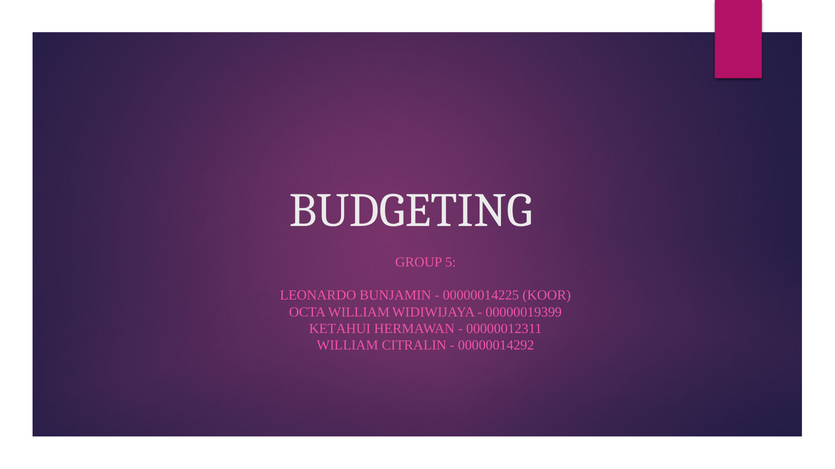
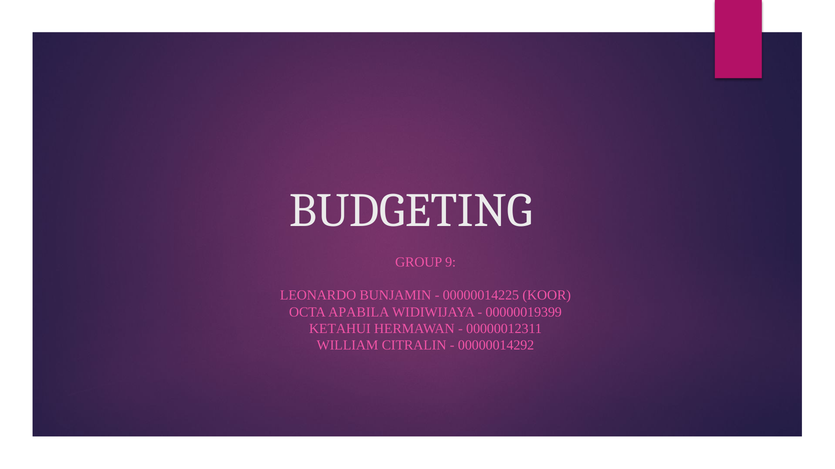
5: 5 -> 9 (451, 262)
OCTA WILLIAM: WILLIAM -> APABILA (359, 313)
